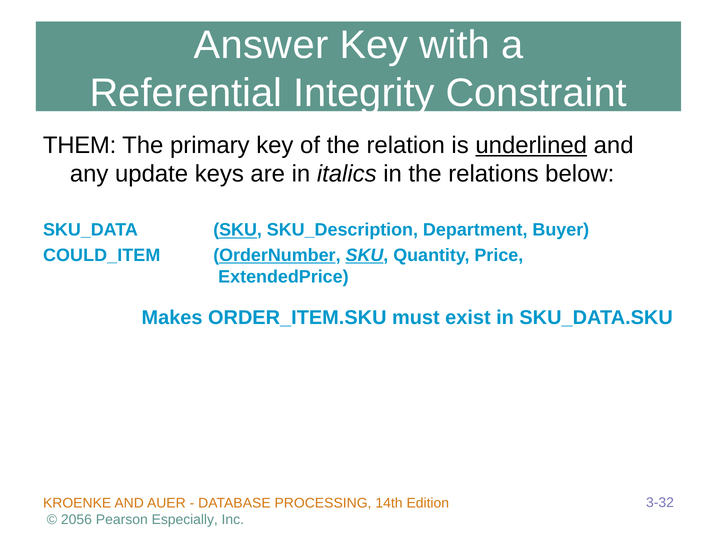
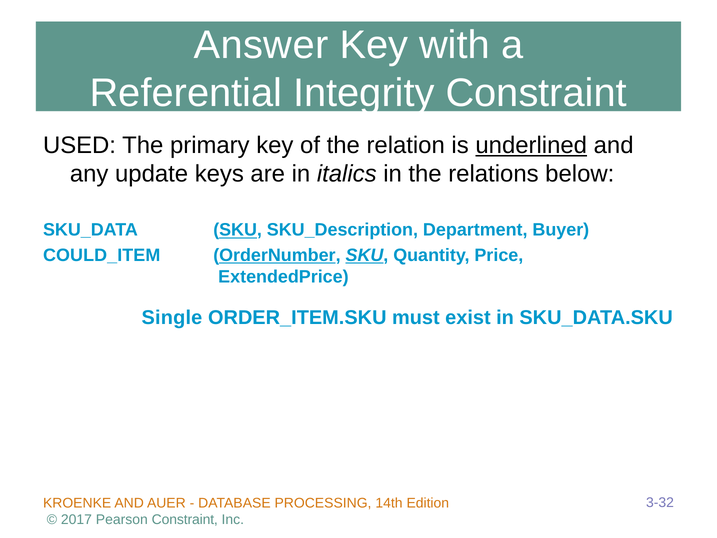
THEM: THEM -> USED (79, 145)
Makes: Makes -> Single (172, 318)
2056: 2056 -> 2017 (76, 520)
Pearson Especially: Especially -> Constraint (185, 520)
